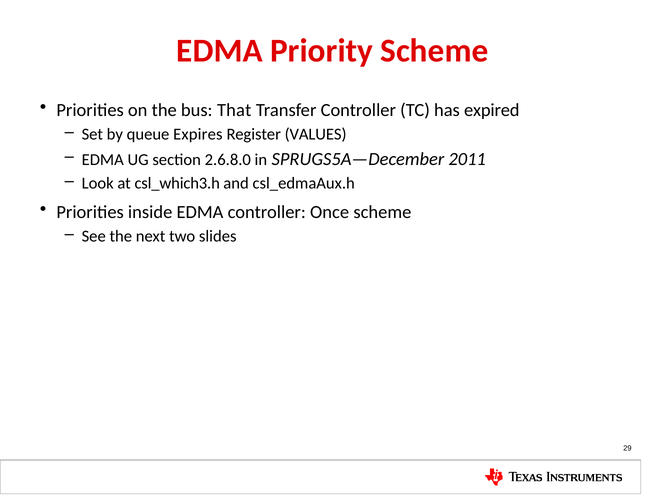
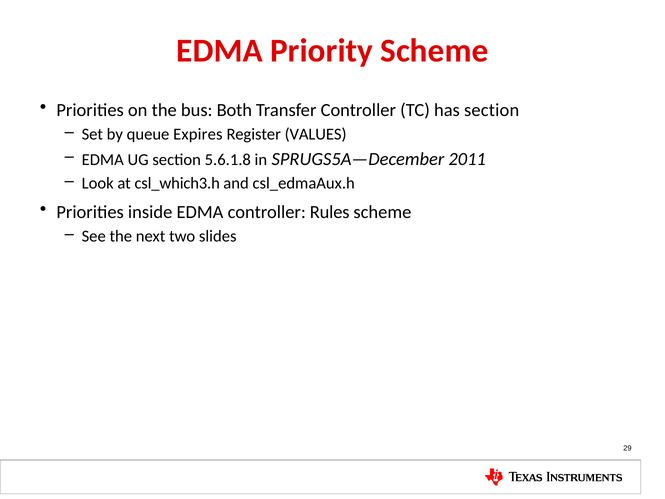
That: That -> Both (234, 110)
has expired: expired -> section (492, 110)
2.6.8.0: 2.6.8.0 -> 5.6.1.8 (228, 160)
Once: Once -> Rules (330, 212)
